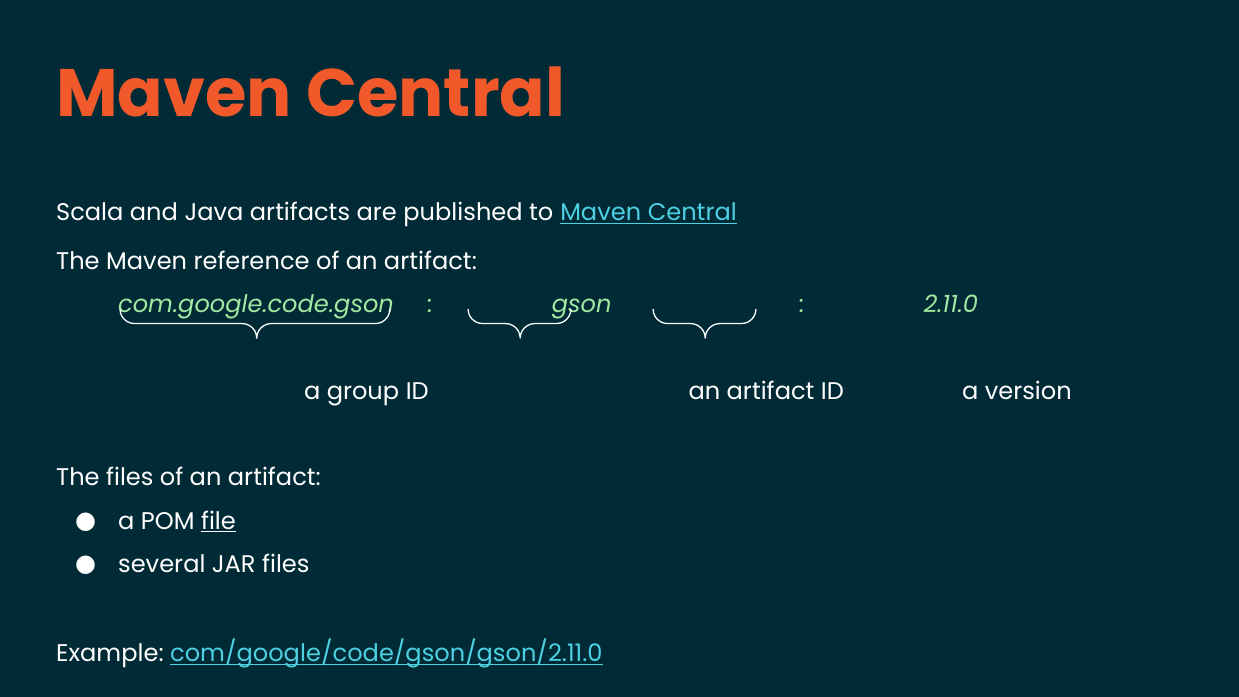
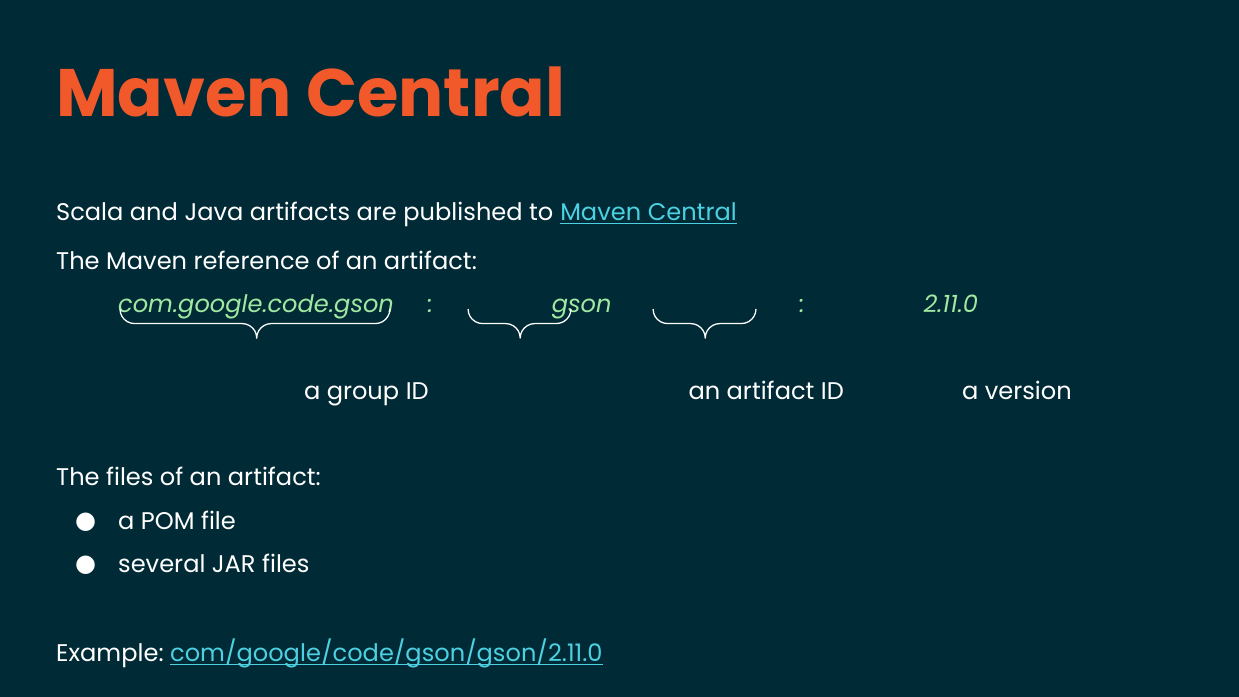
file underline: present -> none (218, 521)
